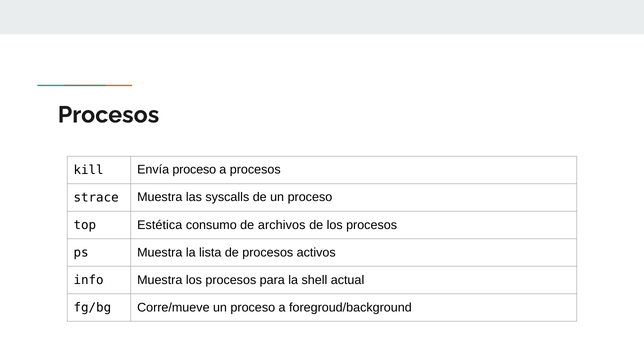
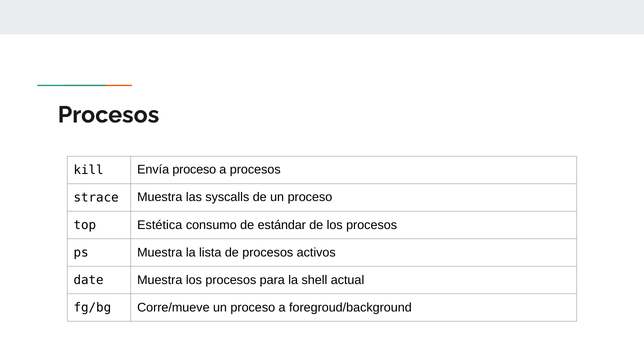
archivos: archivos -> estándar (282, 225)
info: info -> date (89, 280)
